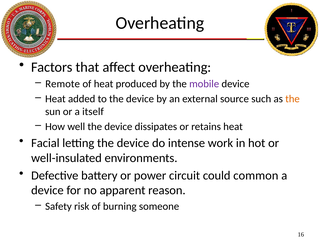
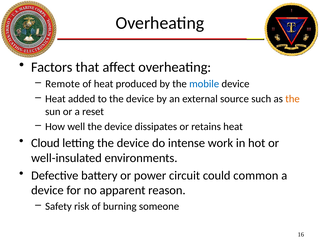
mobile colour: purple -> blue (204, 84)
itself: itself -> reset (93, 112)
Facial: Facial -> Cloud (45, 143)
